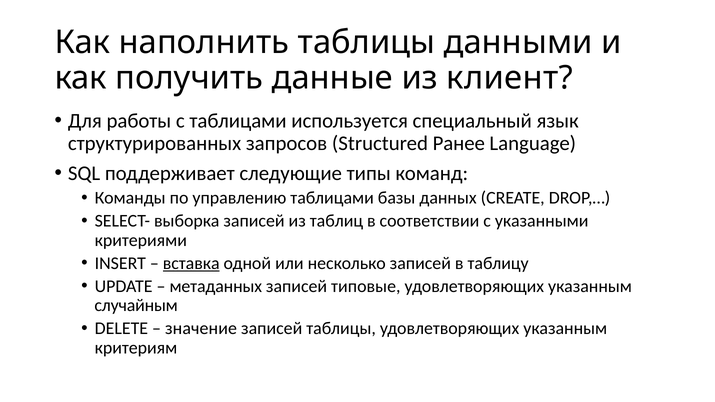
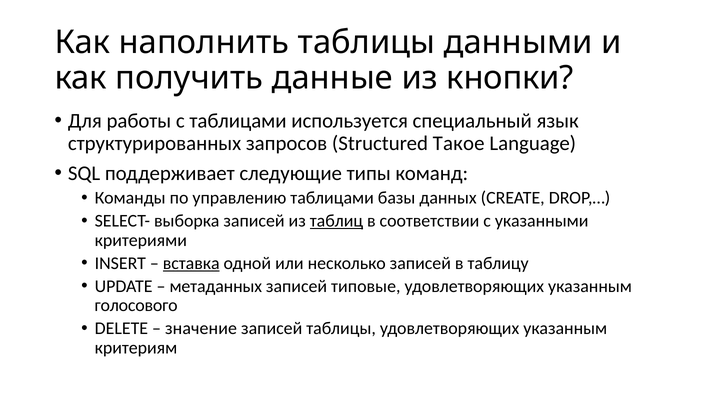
клиент: клиент -> кнопки (510, 78)
Ранее: Ранее -> Такое (459, 143)
таблиц underline: none -> present (336, 221)
случайным: случайным -> голосового (136, 306)
